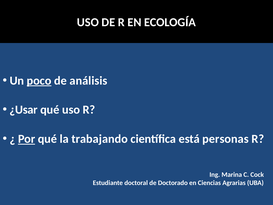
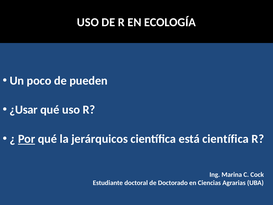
poco underline: present -> none (39, 81)
análisis: análisis -> pueden (89, 81)
trabajando: trabajando -> jerárquicos (100, 139)
está personas: personas -> científica (226, 139)
